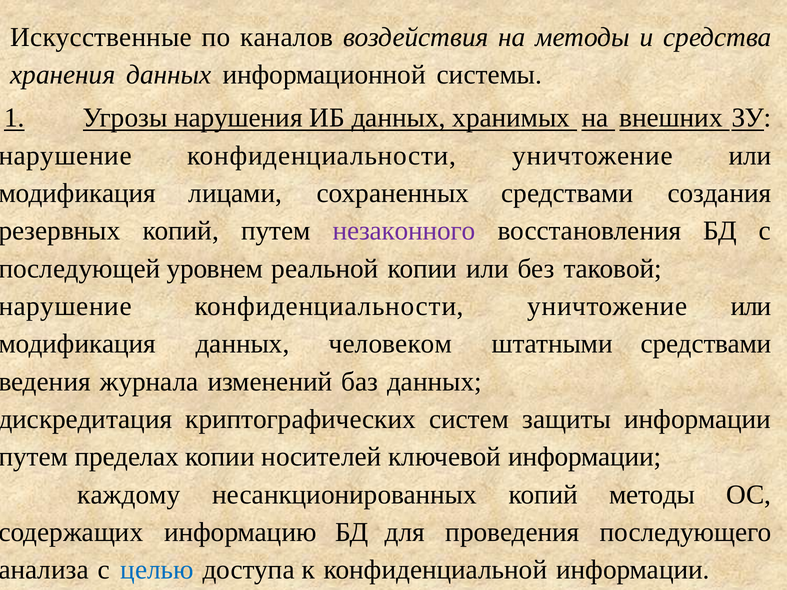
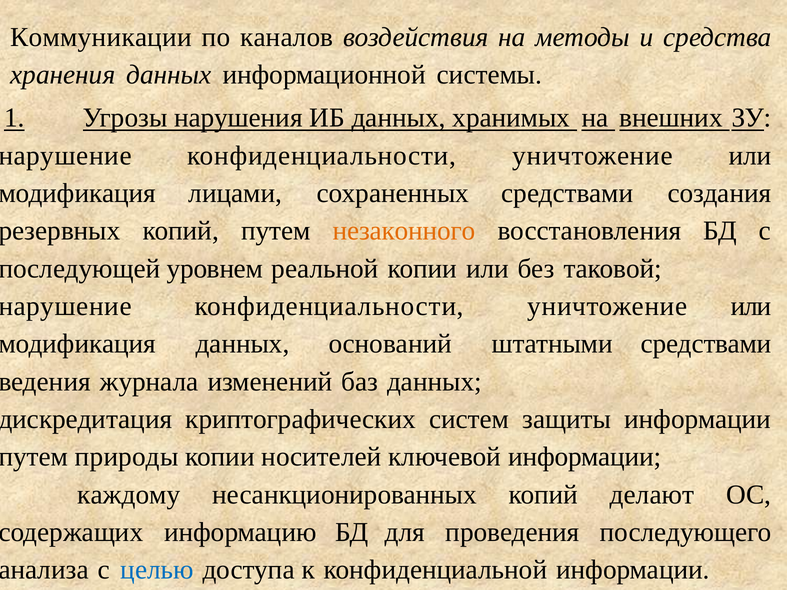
Искусственные: Искусственные -> Коммуникации (101, 37)
незаконного colour: purple -> orange (404, 231)
человеком: человеком -> оснований (390, 344)
пределах: пределах -> природы (127, 457)
копий методы: методы -> делают (652, 495)
